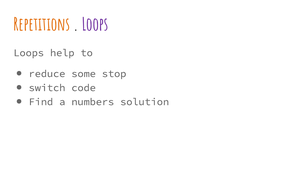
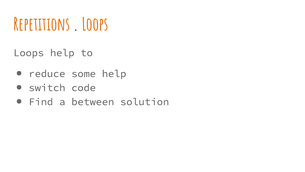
Loops colour: purple -> orange (95, 25)
some stop: stop -> help (114, 73)
numbers: numbers -> between (93, 102)
